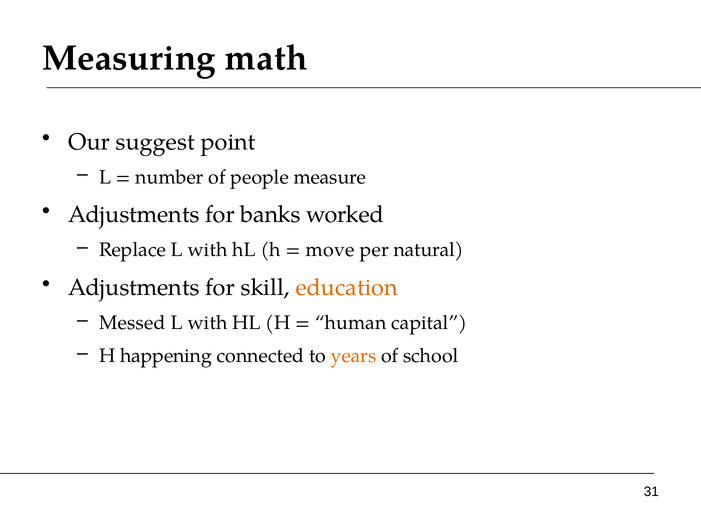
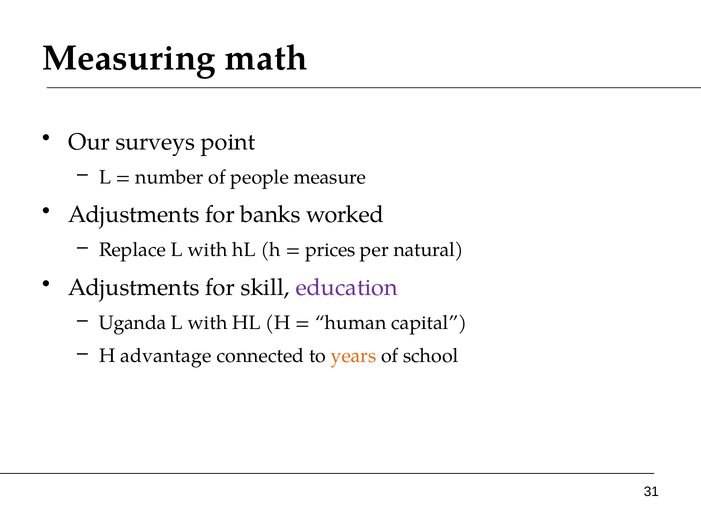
suggest: suggest -> surveys (155, 142)
move: move -> prices (330, 250)
education colour: orange -> purple (347, 288)
Messed: Messed -> Uganda (133, 323)
happening: happening -> advantage (166, 356)
